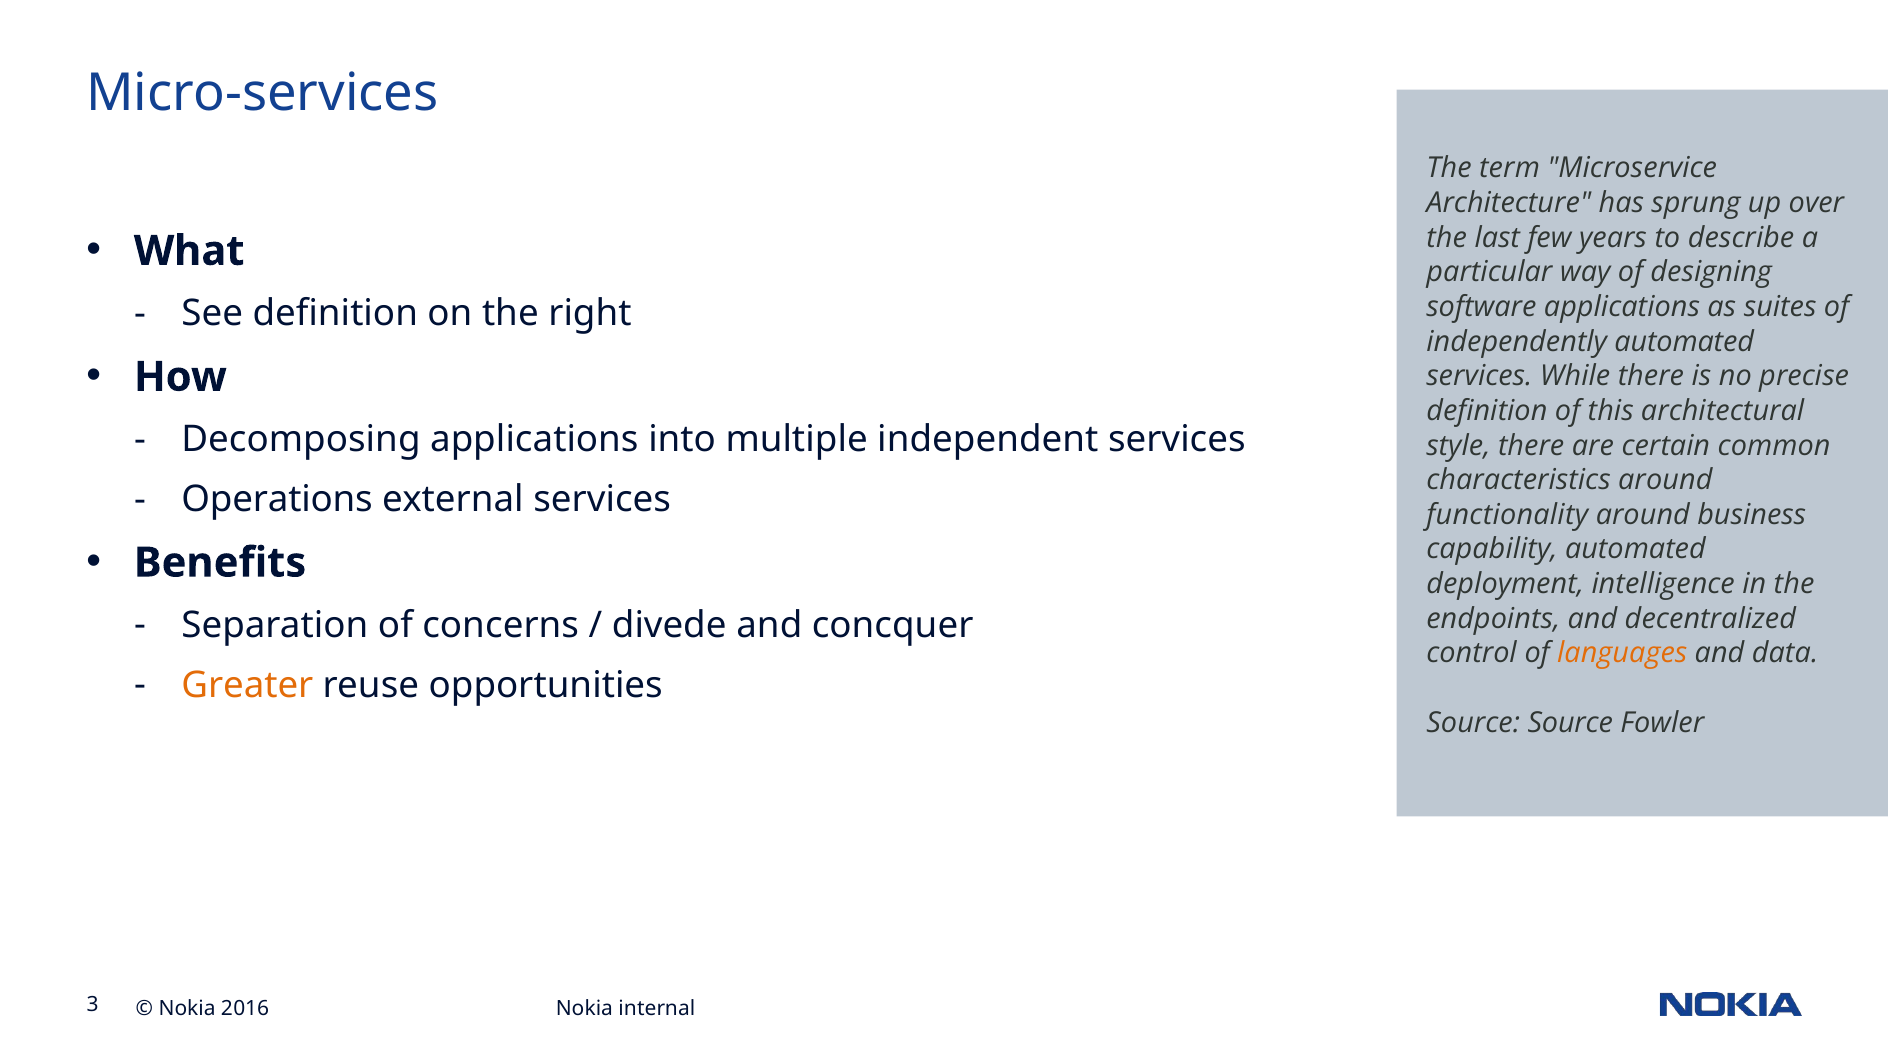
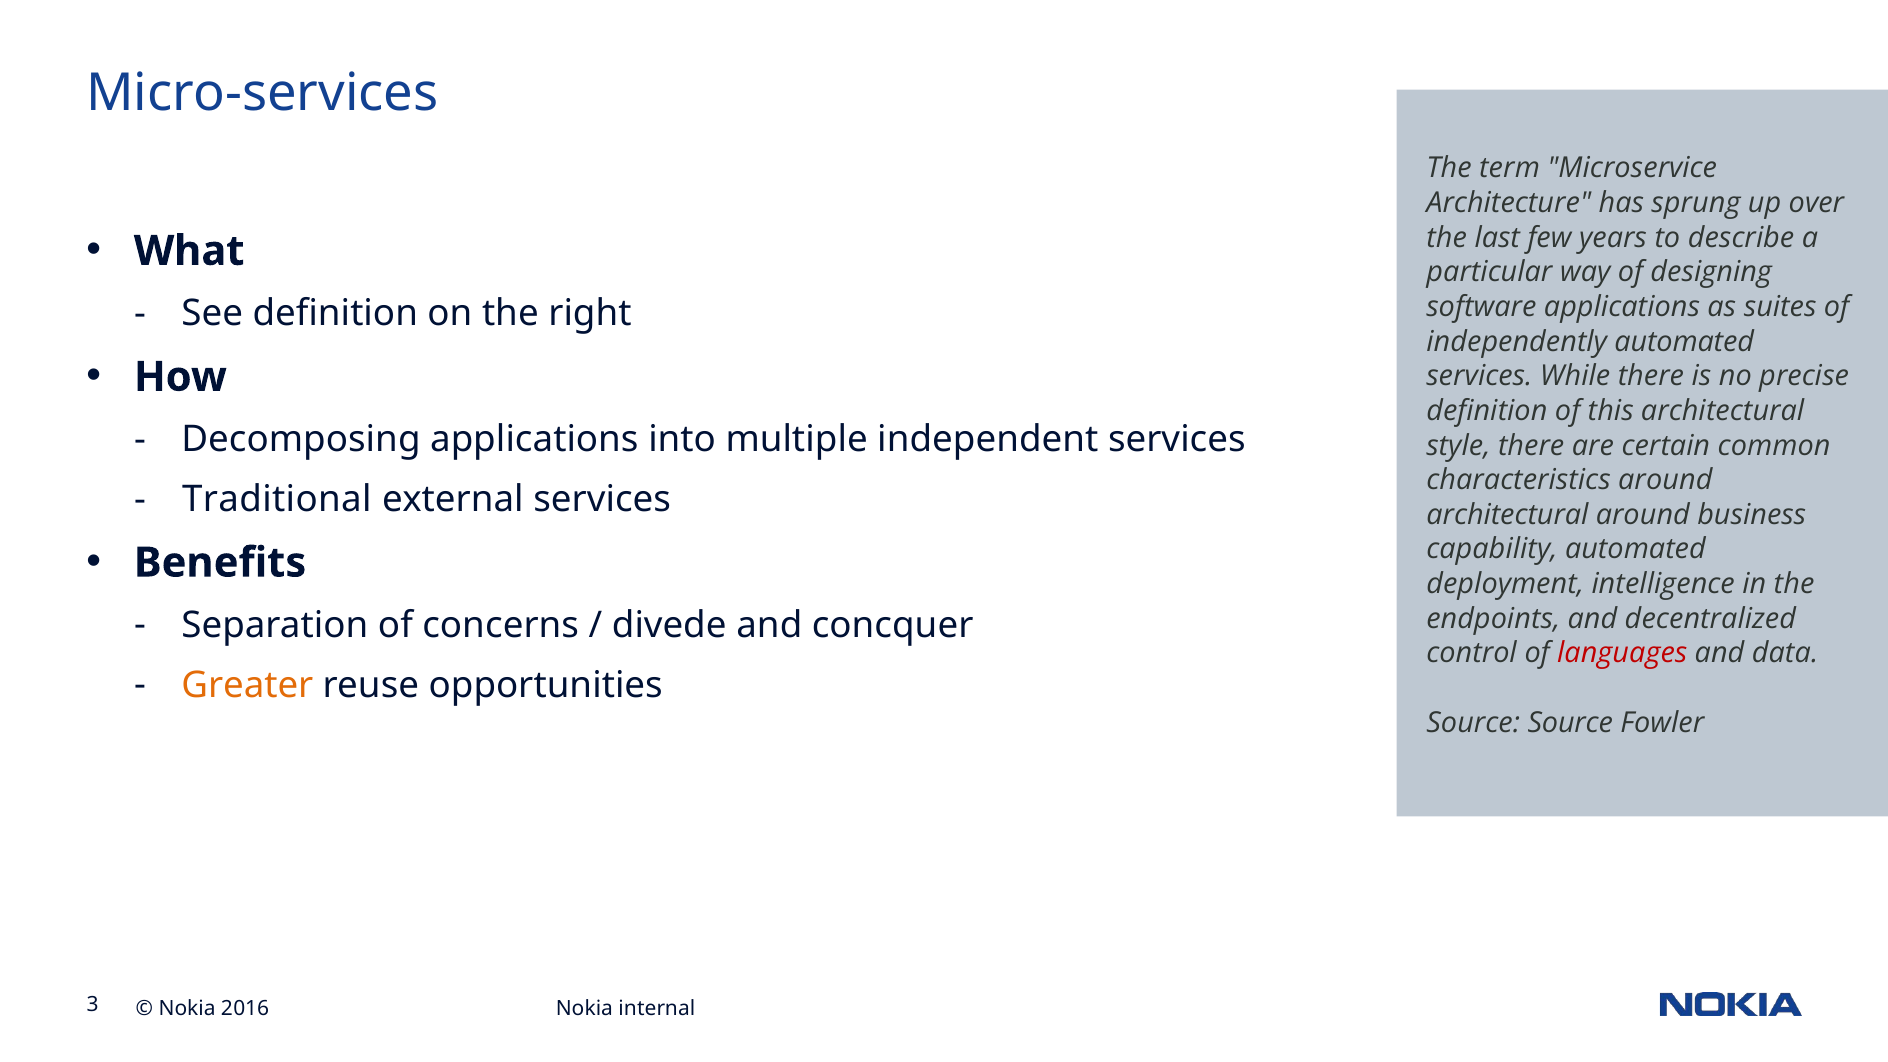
Operations: Operations -> Traditional (277, 499)
functionality: functionality -> architectural (1507, 515)
languages colour: orange -> red (1622, 653)
